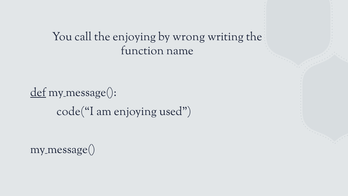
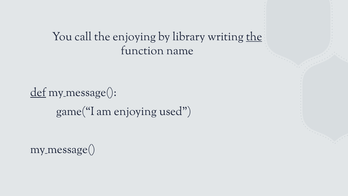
wrong: wrong -> library (189, 36)
the underline: none -> present (254, 36)
code(“I: code(“I -> game(“I (75, 111)
